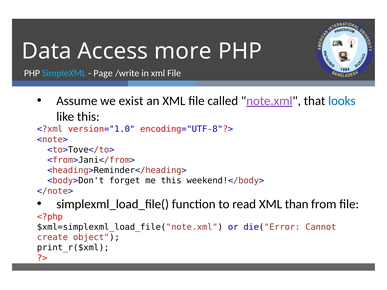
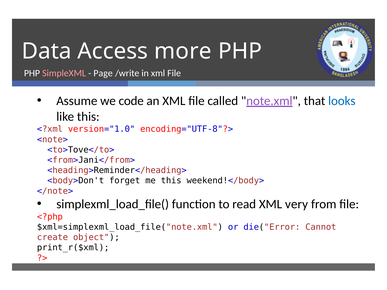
SimpleXML colour: light blue -> pink (64, 73)
exist: exist -> code (131, 101)
than: than -> very (297, 204)
